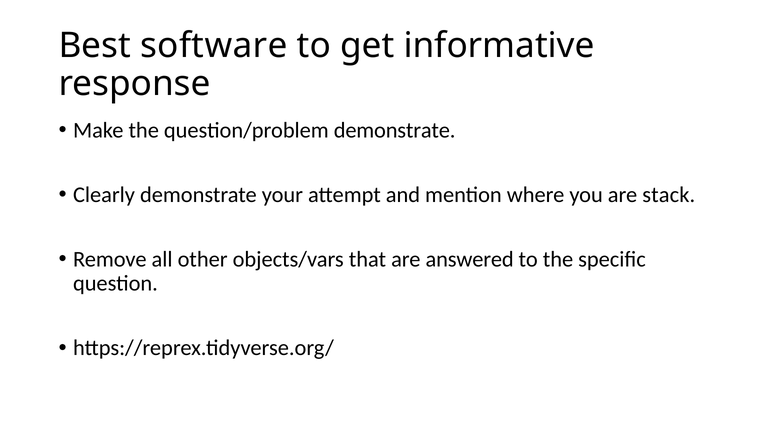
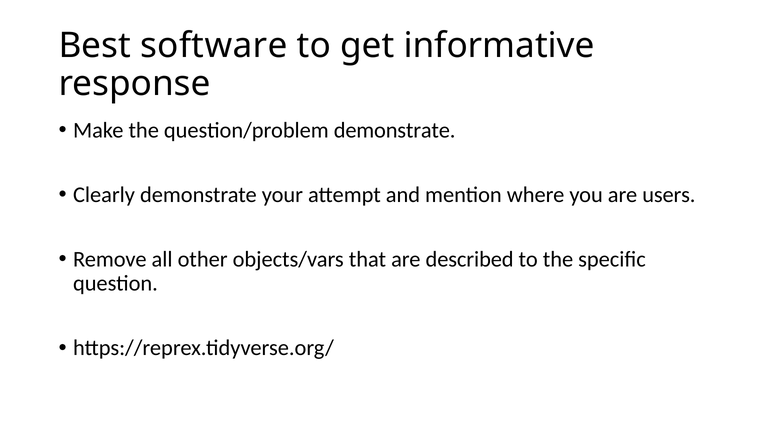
stack: stack -> users (669, 195)
answered: answered -> described (470, 259)
